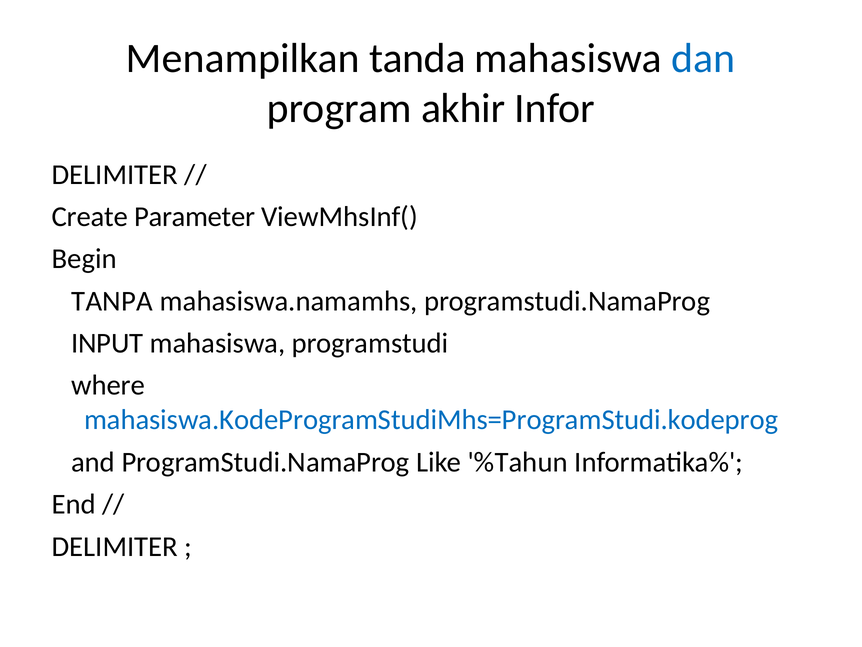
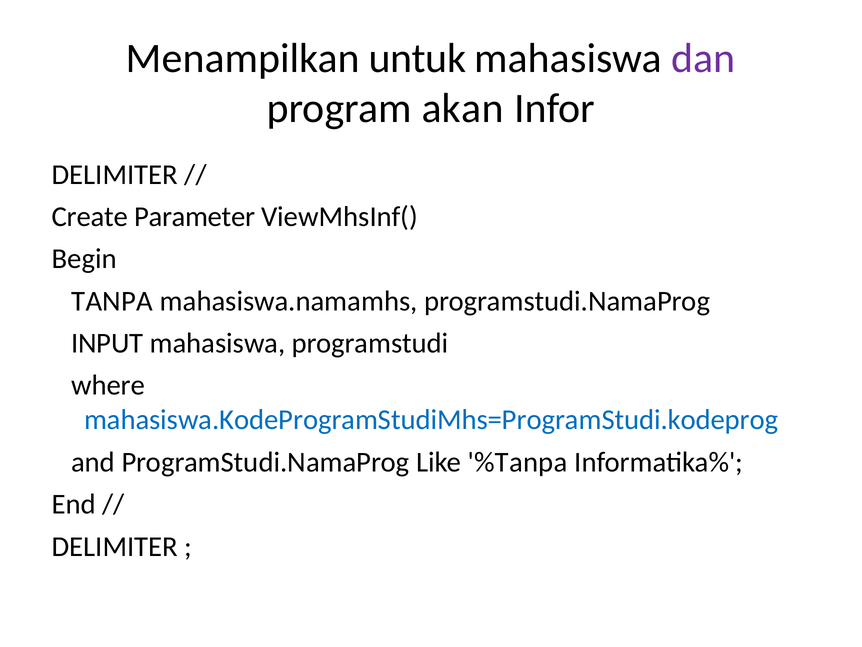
tanda: tanda -> untuk (417, 58)
dan colour: blue -> purple (703, 58)
akhir: akhir -> akan (463, 109)
%Tahun: %Tahun -> %Tanpa (518, 462)
